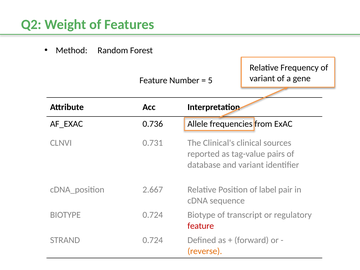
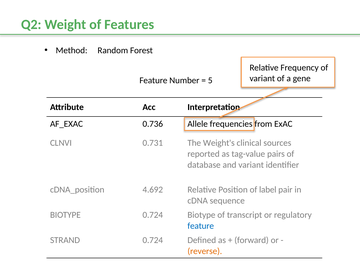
Clinical's: Clinical's -> Weight's (219, 143)
2.667: 2.667 -> 4.692 (153, 190)
feature colour: red -> blue (201, 226)
